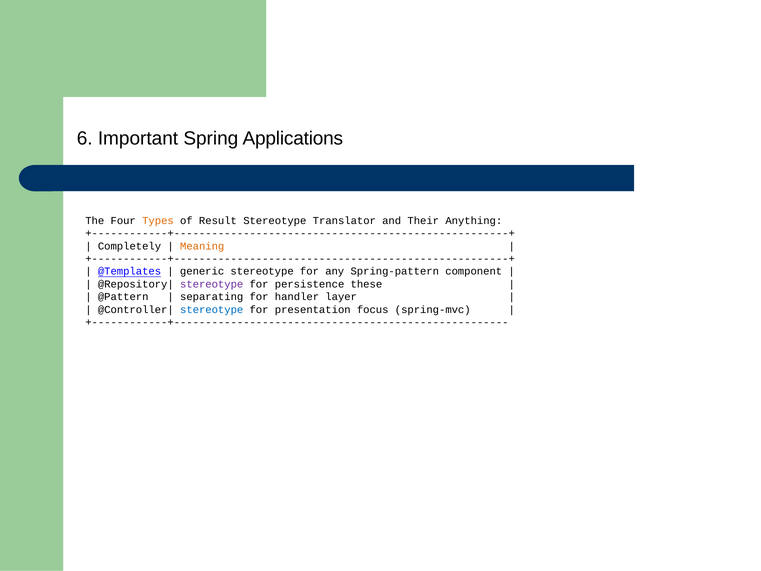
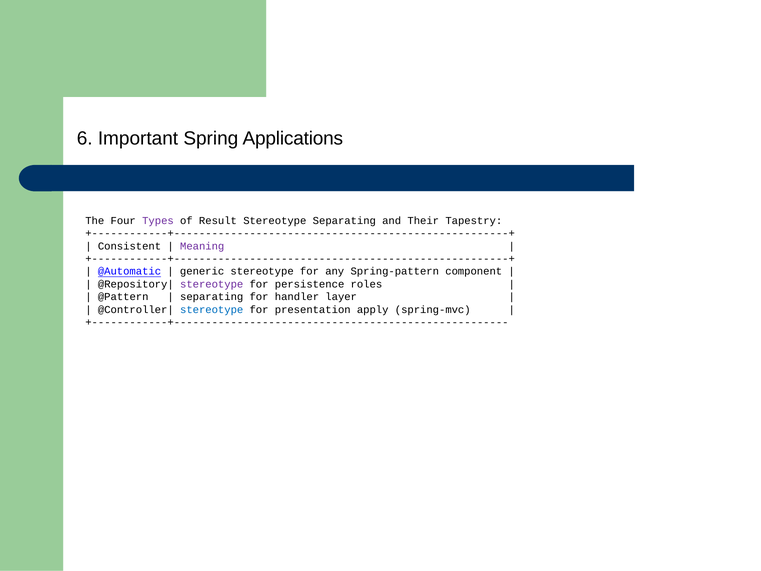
Types colour: orange -> purple (158, 221)
Stereotype Translator: Translator -> Separating (344, 221)
Anything: Anything -> Tapestry (474, 221)
Completely: Completely -> Consistent (130, 246)
Meaning colour: orange -> purple (202, 246)
@Templates: @Templates -> @Automatic (130, 271)
these: these -> roles (366, 284)
focus: focus -> apply (373, 309)
